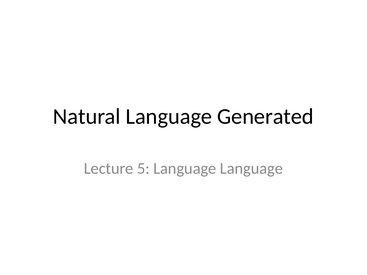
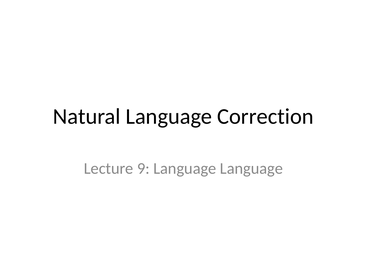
Generated: Generated -> Correction (265, 117)
5: 5 -> 9 (143, 169)
